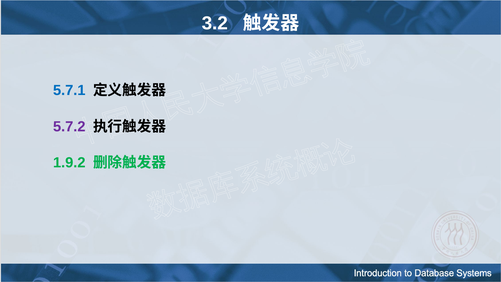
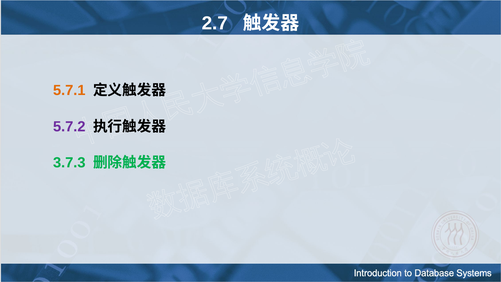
3.2: 3.2 -> 2.7 (215, 23)
5.7.1 colour: blue -> orange (69, 90)
1.9.2: 1.9.2 -> 3.7.3 (69, 163)
